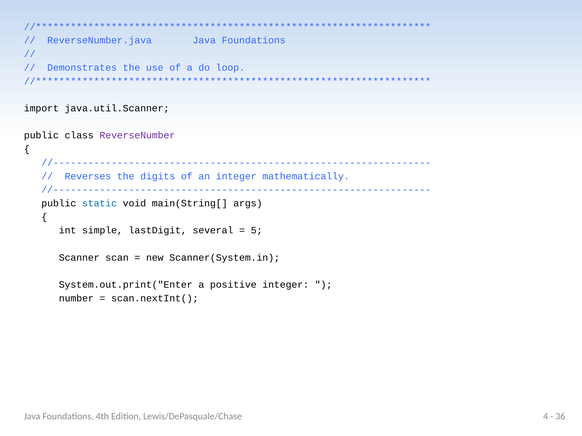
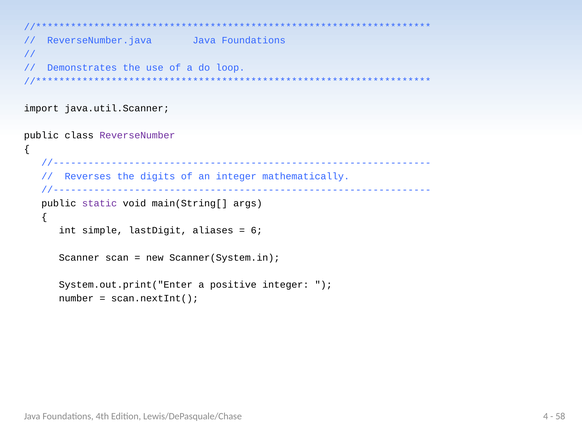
static colour: blue -> purple (100, 204)
several: several -> aliases (213, 231)
5: 5 -> 6 (257, 231)
36: 36 -> 58 (560, 417)
